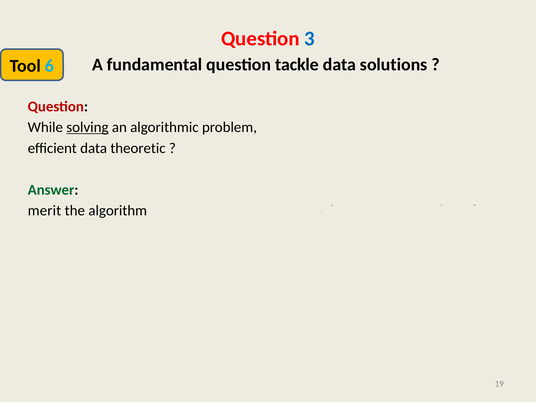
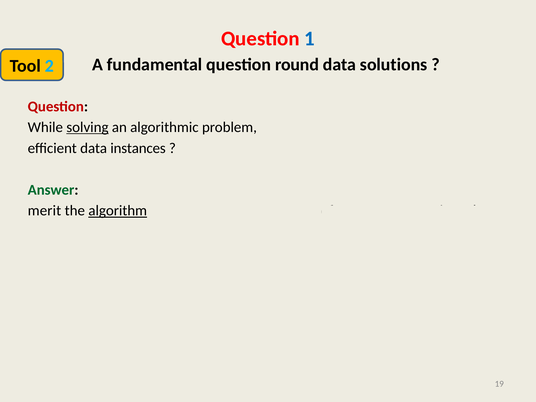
3: 3 -> 1 (310, 39)
tackle: tackle -> round (297, 64)
6: 6 -> 2 (49, 66)
theoretic: theoretic -> instances (138, 148)
algorithm underline: none -> present (118, 211)
